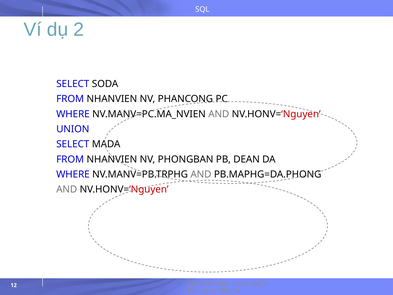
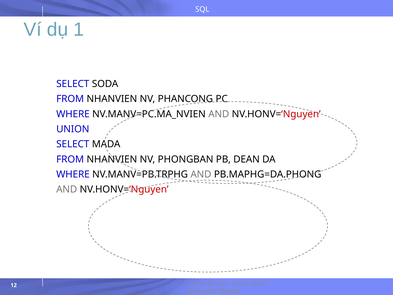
2: 2 -> 1 (79, 29)
